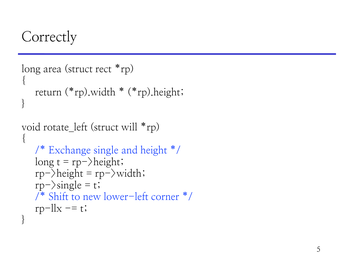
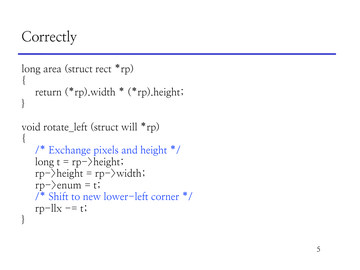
single: single -> pixels (106, 150)
rp->single: rp->single -> rp->enum (58, 185)
